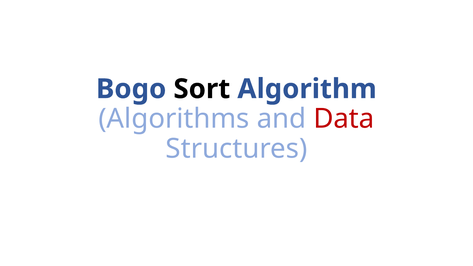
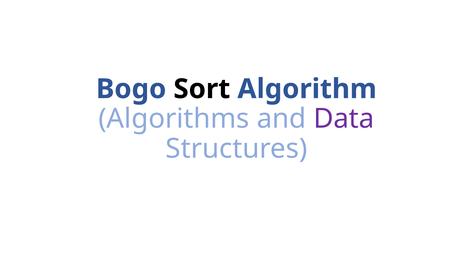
Data colour: red -> purple (344, 119)
